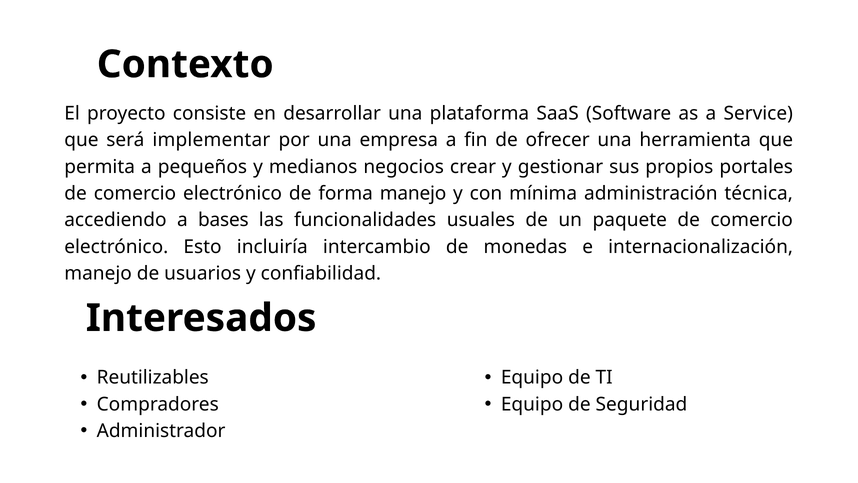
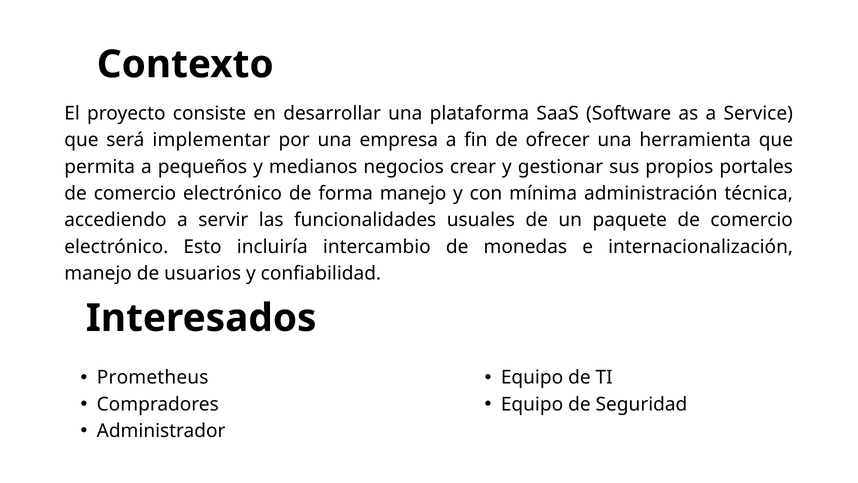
bases: bases -> servir (223, 220)
Reutilizables: Reutilizables -> Prometheus (153, 377)
